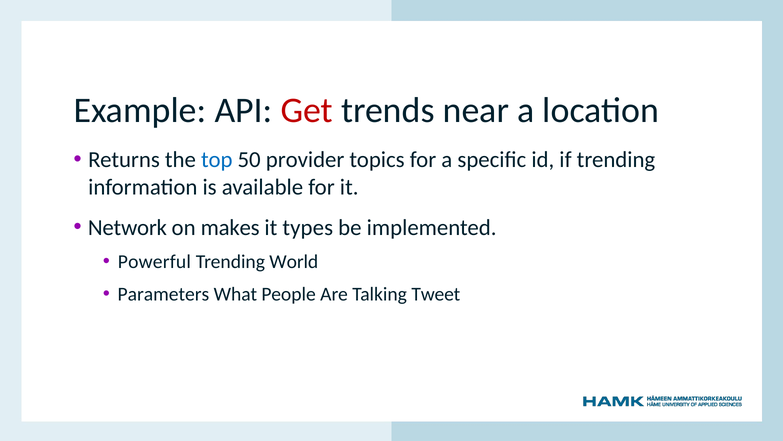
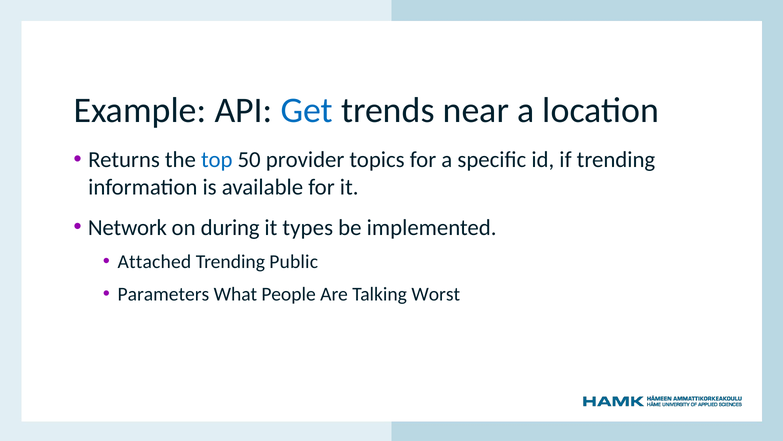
Get colour: red -> blue (307, 110)
makes: makes -> during (230, 227)
Powerful: Powerful -> Attached (154, 261)
World: World -> Public (294, 261)
Tweet: Tweet -> Worst (436, 294)
